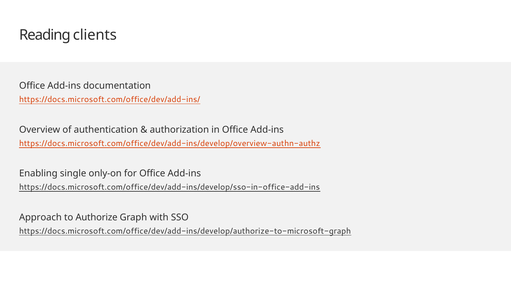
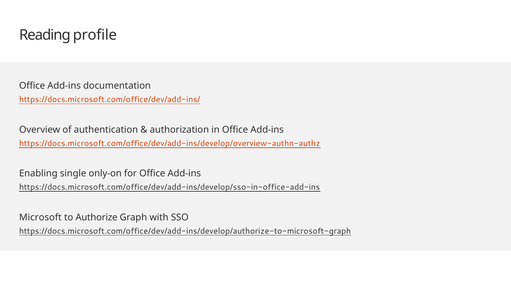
clients: clients -> profile (95, 35)
Approach: Approach -> Microsoft (40, 217)
